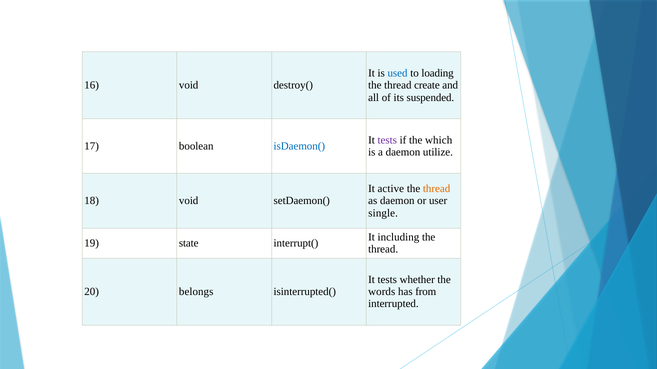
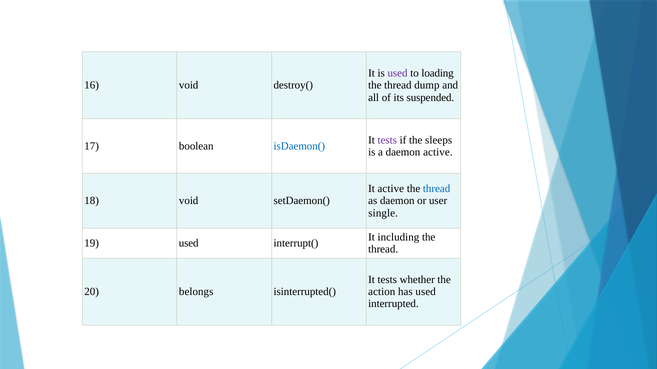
used colour: blue -> purple (398, 73)
create: create -> dump (427, 85)
which: which -> sleeps (439, 140)
daemon utilize: utilize -> active (438, 152)
thread colour: orange -> blue (437, 189)
19 state: state -> used (189, 243)
words: words -> action (382, 292)
has from: from -> used (426, 292)
